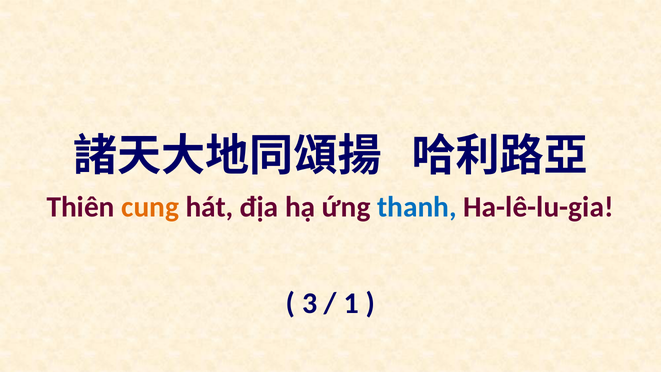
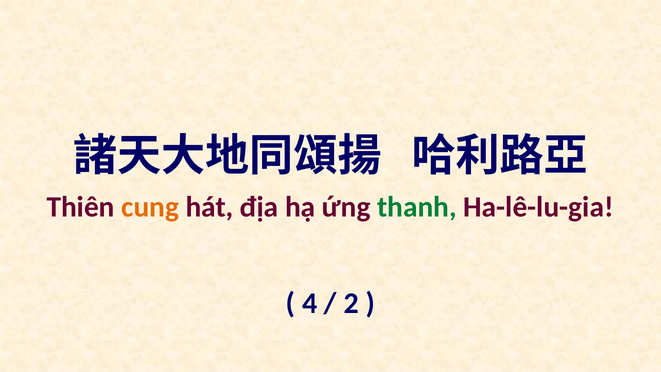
thanh colour: blue -> green (417, 207)
3: 3 -> 4 (310, 303)
1: 1 -> 2 (351, 303)
